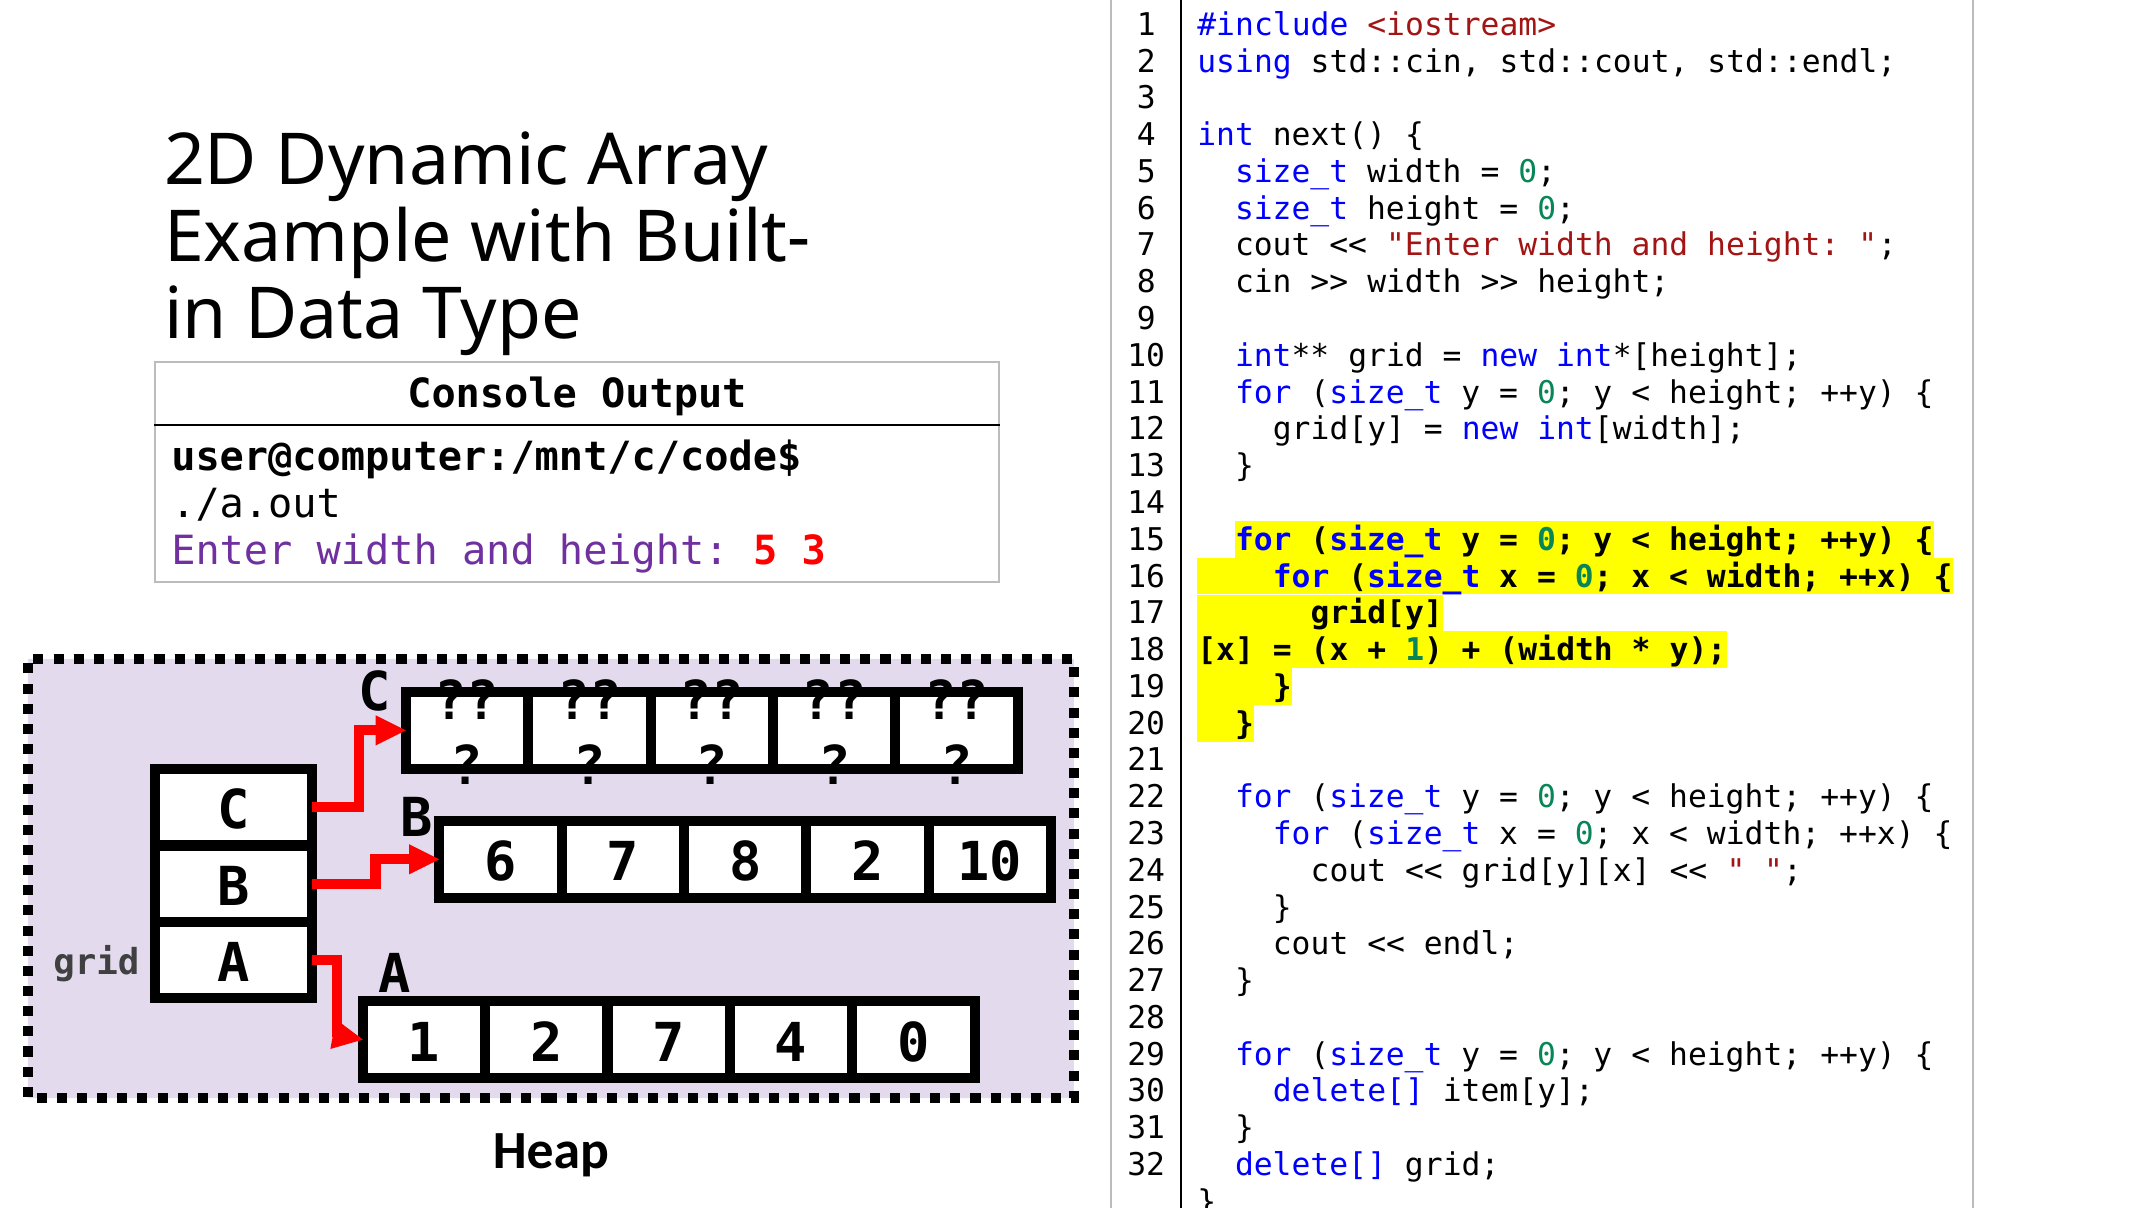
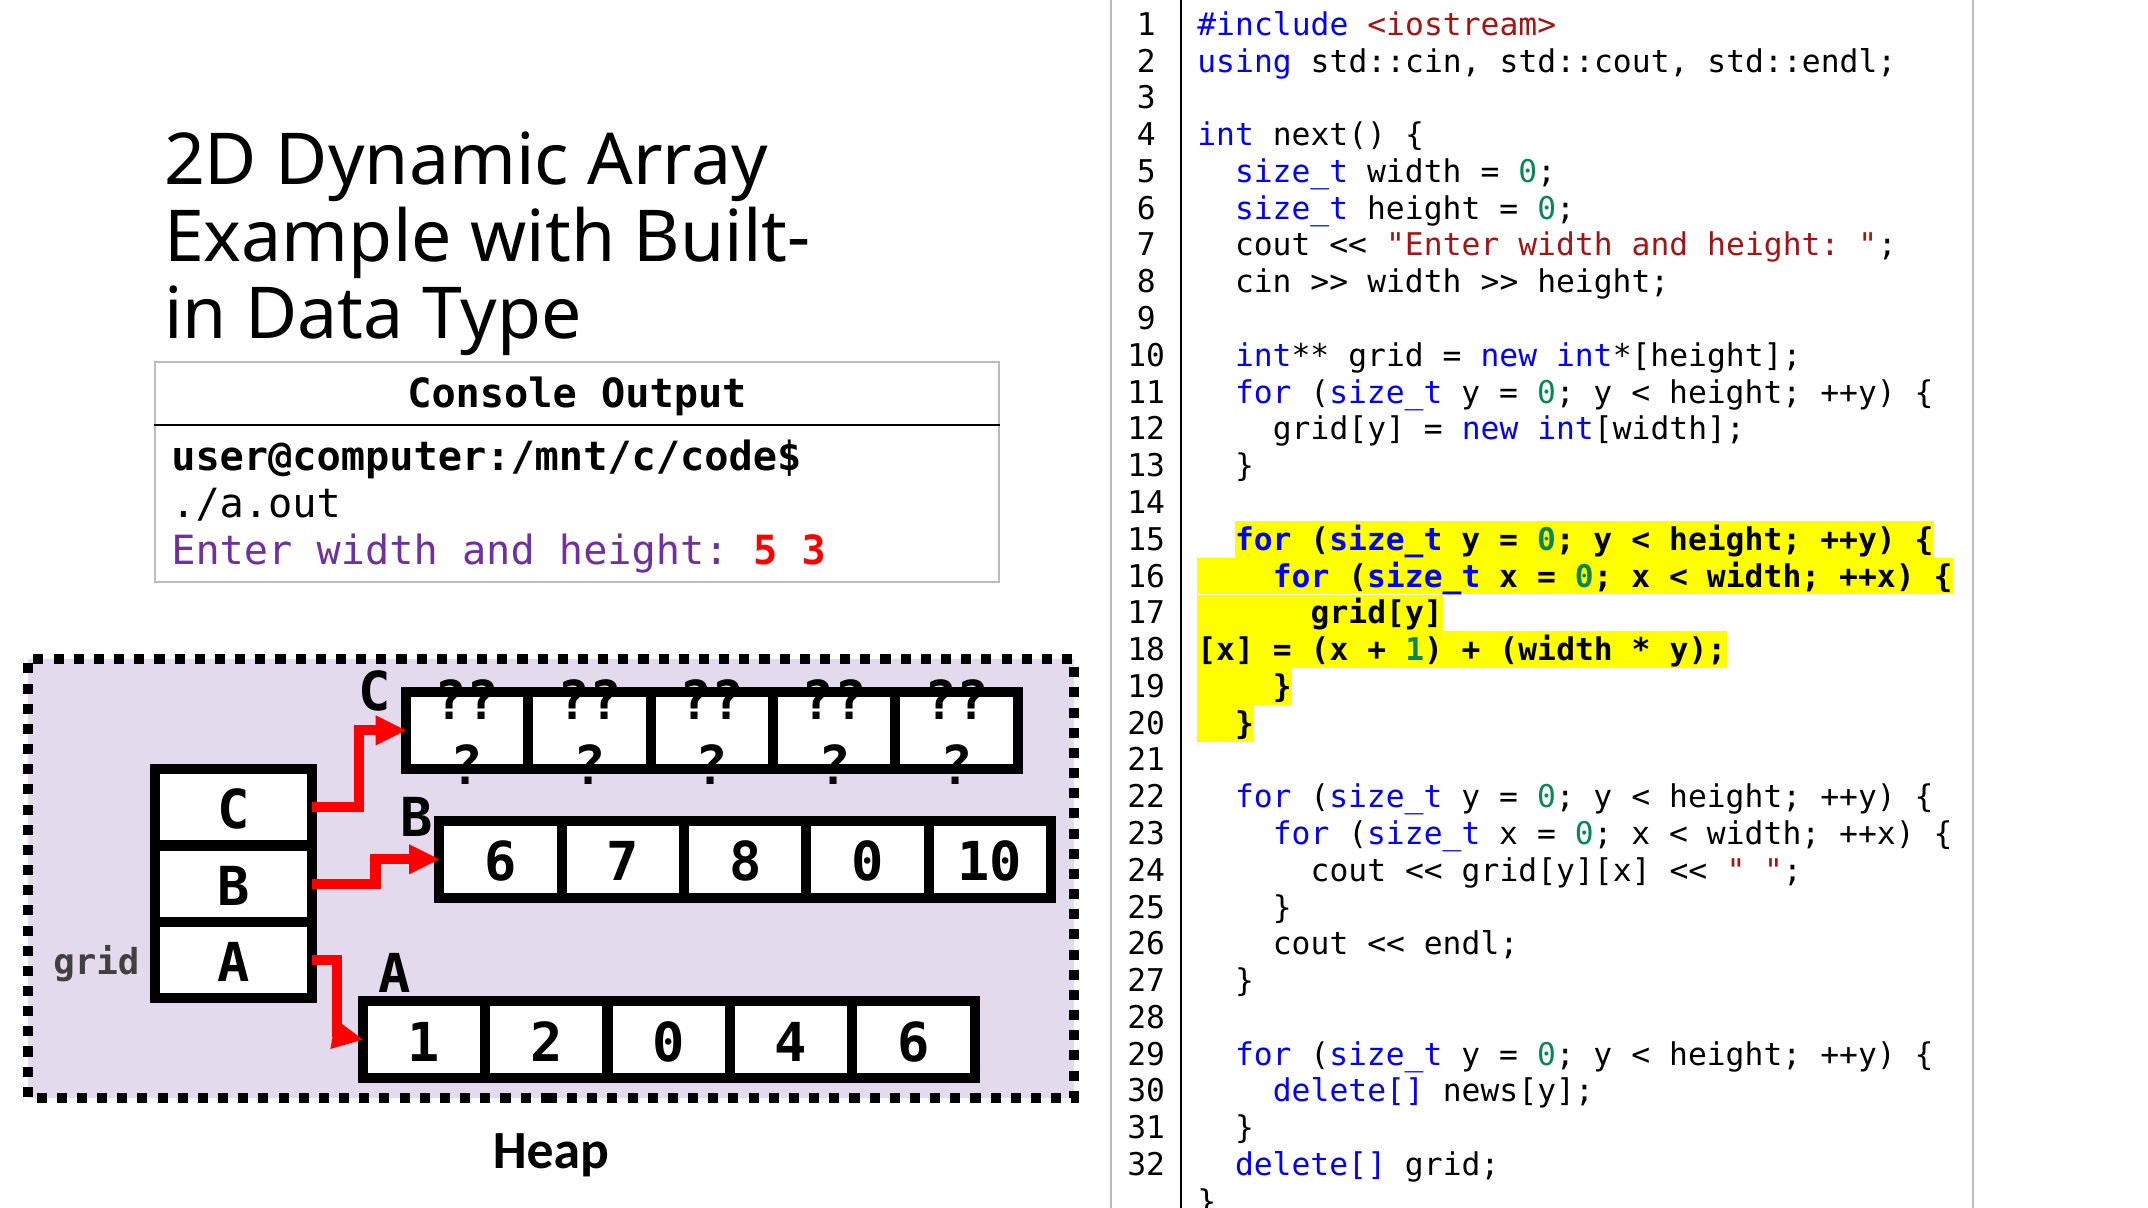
8 2: 2 -> 0 (868, 863)
2 7: 7 -> 0 (669, 1044)
4 0: 0 -> 6 (914, 1044)
item[y: item[y -> news[y (1518, 1092)
